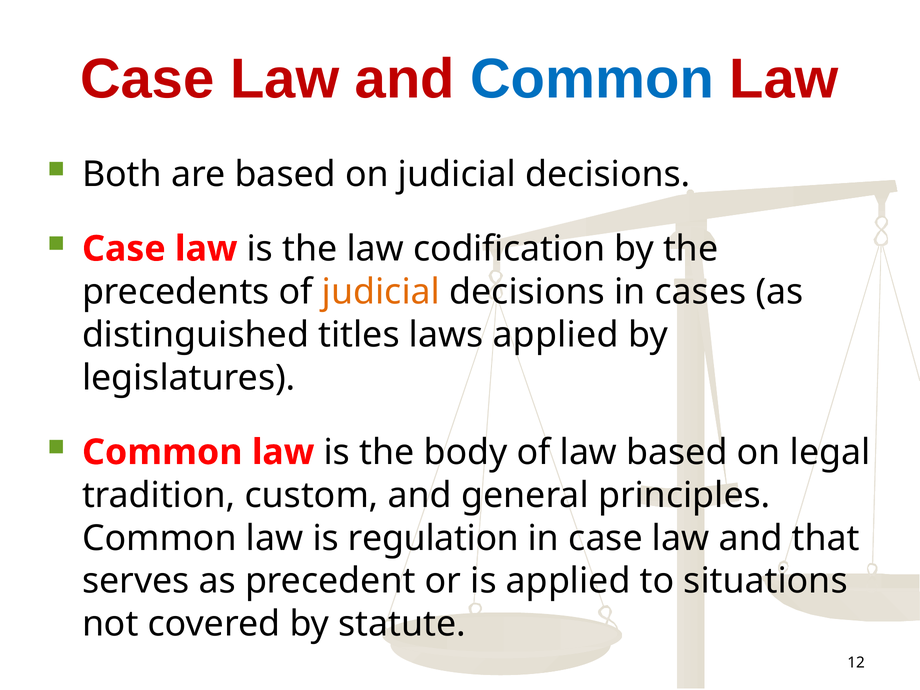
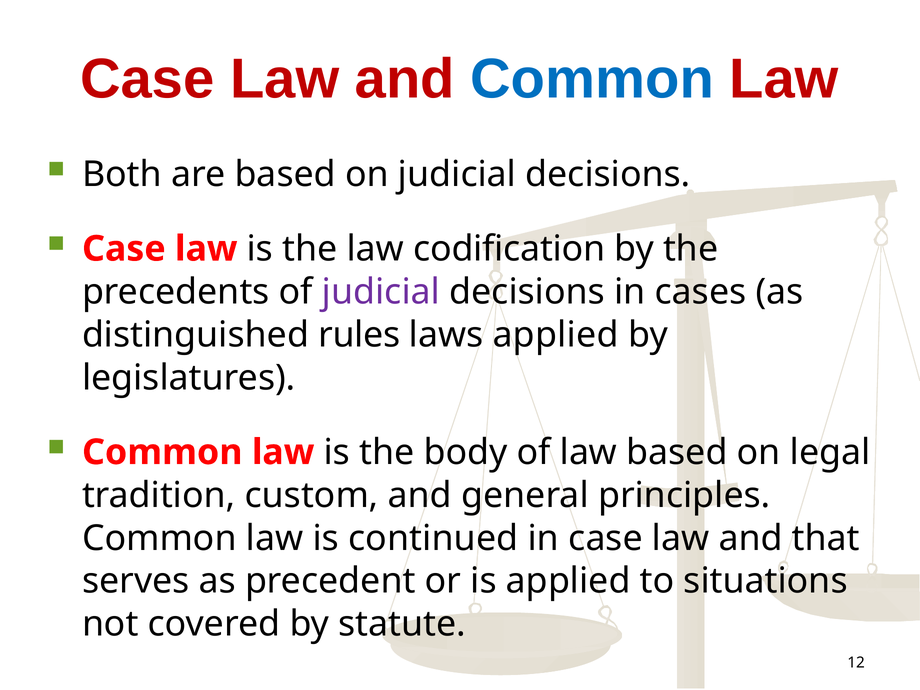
judicial colour: orange -> purple (381, 292)
titles: titles -> rules (359, 335)
regulation: regulation -> continued (433, 538)
